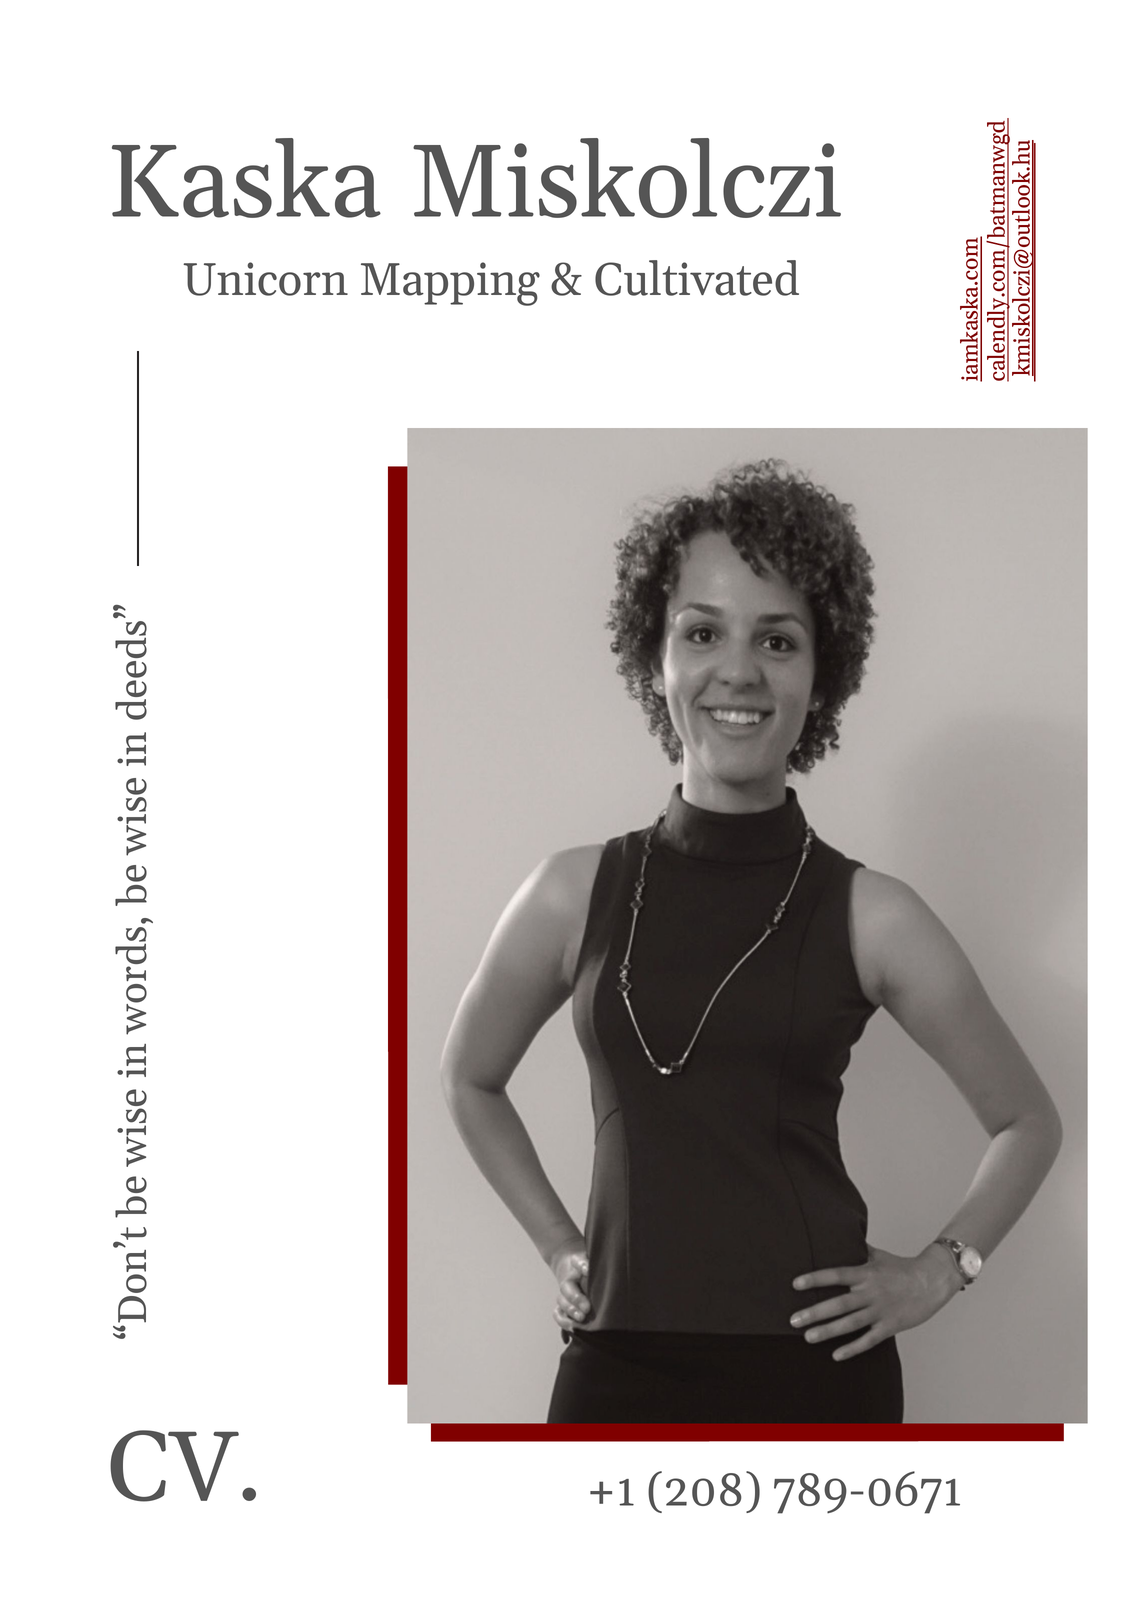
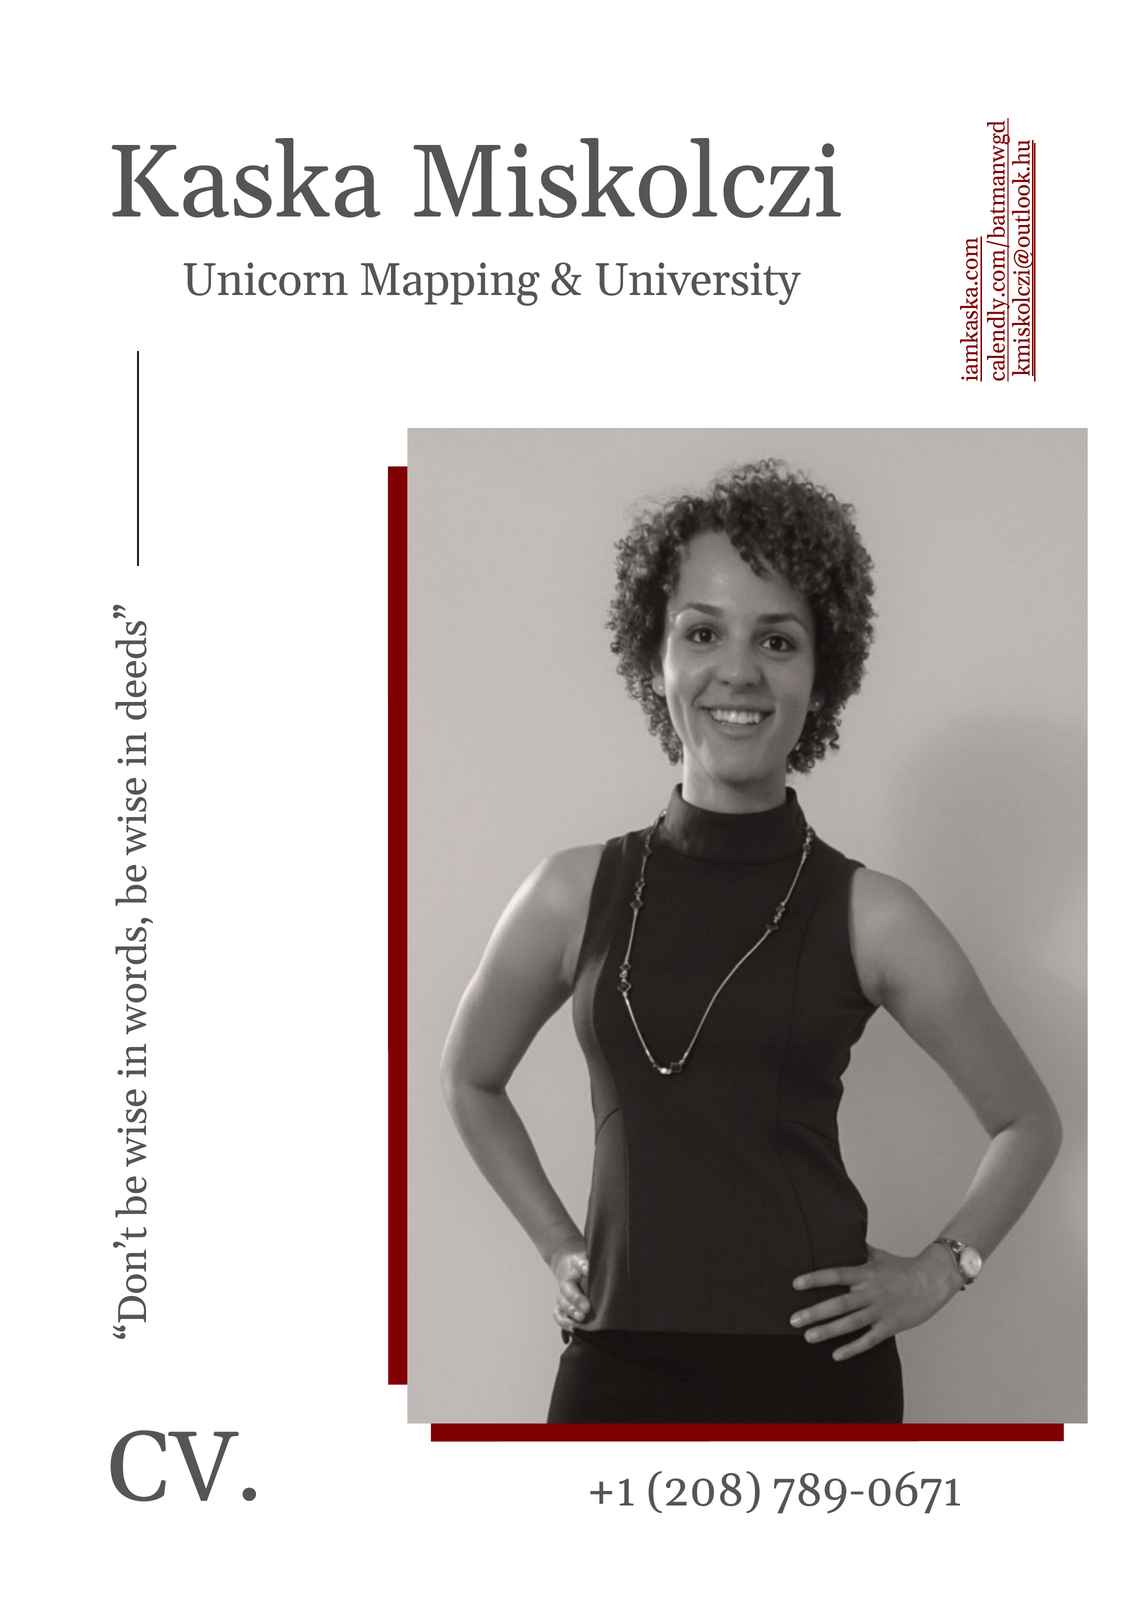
Cultivated: Cultivated -> University (697, 280)
